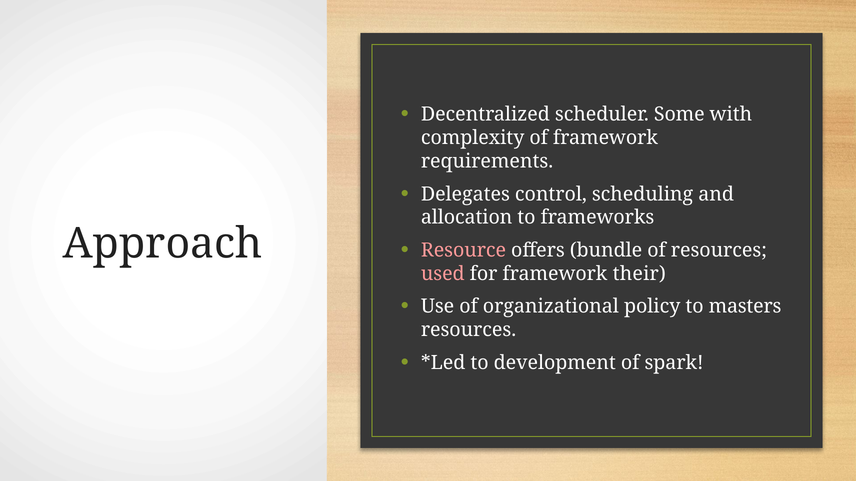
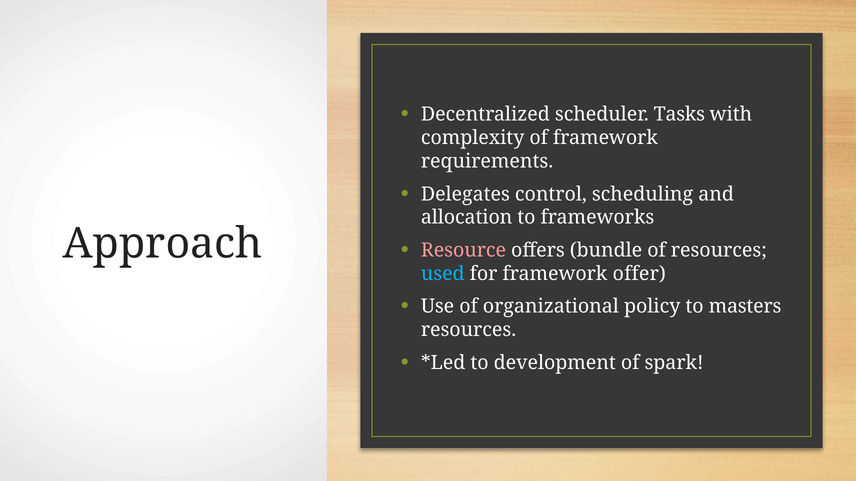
Some: Some -> Tasks (679, 114)
used colour: pink -> light blue (443, 274)
their: their -> offer (639, 274)
